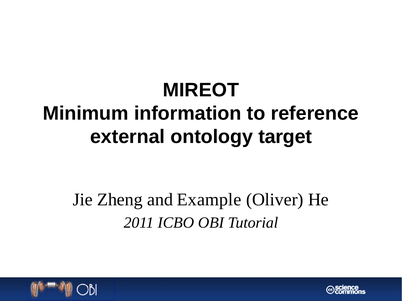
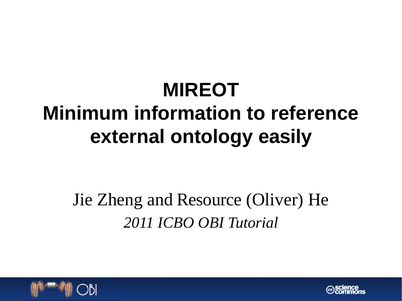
target: target -> easily (285, 137)
Example: Example -> Resource (209, 200)
